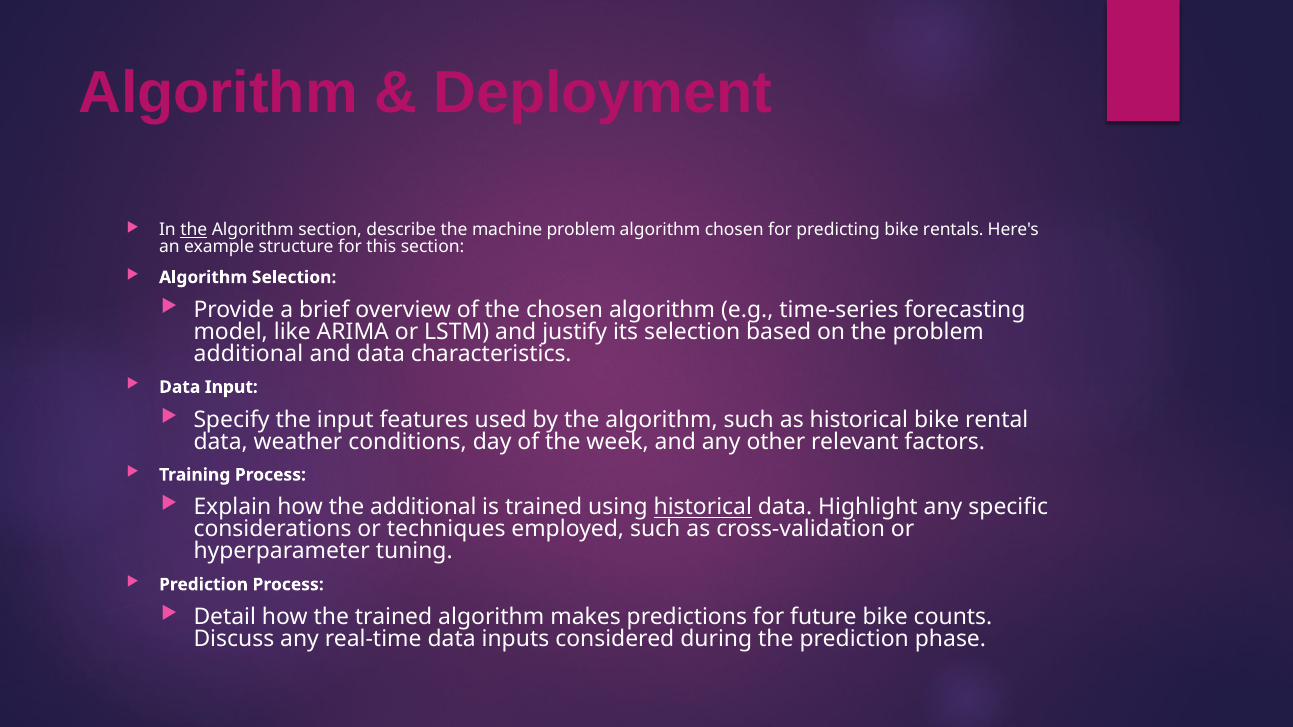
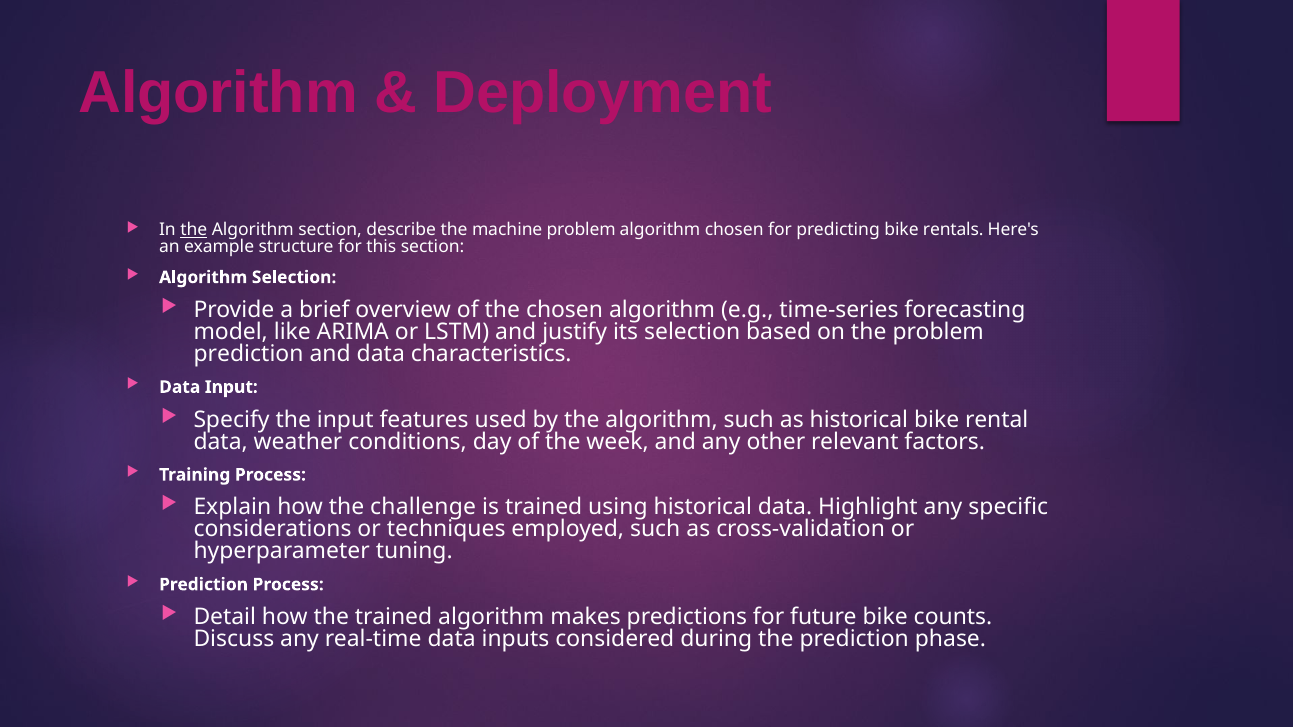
additional: additional -> prediction (249, 354)
the additional: additional -> challenge (423, 508)
historical underline: present -> none (703, 508)
